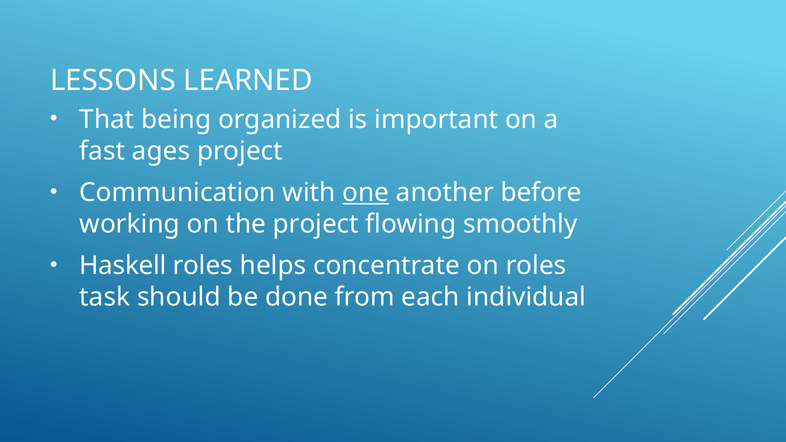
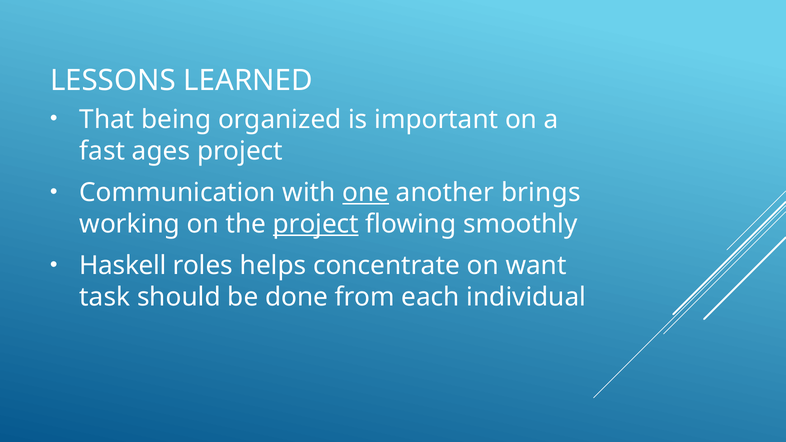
before: before -> brings (541, 193)
project underline: none -> present (316, 224)
on roles: roles -> want (536, 266)
